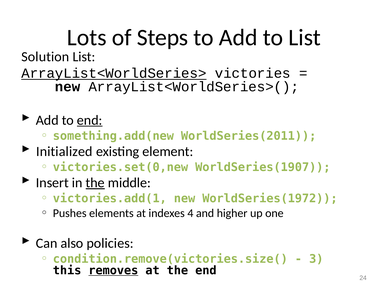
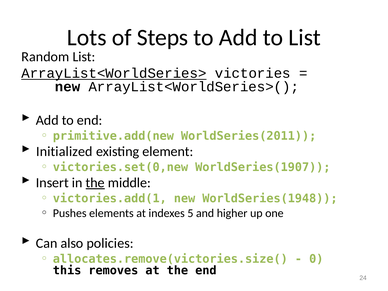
Solution: Solution -> Random (45, 57)
end underline: present -> none (90, 120)
something.add(new: something.add(new -> primitive.add(new (113, 136)
WorldSeries(1972: WorldSeries(1972 -> WorldSeries(1948 (270, 198)
4: 4 -> 5 (190, 213)
condition.remove(victories.size(: condition.remove(victories.size( -> allocates.remove(victories.size( (170, 259)
3: 3 -> 0 (316, 259)
removes underline: present -> none (113, 270)
